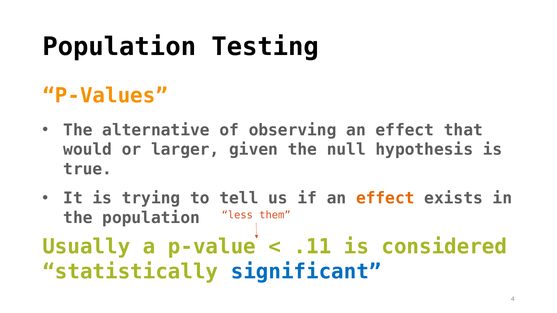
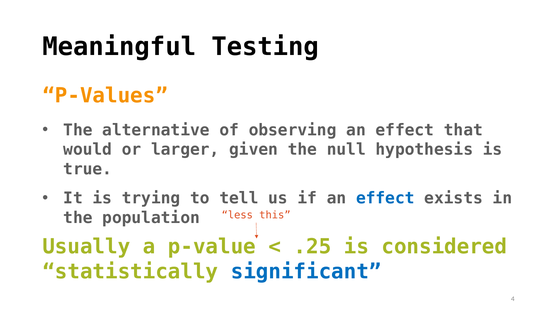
Population: Population -> Meaningful (119, 47)
effect colour: orange -> blue (385, 198)
them: them -> this (275, 215)
.11: .11 -> .25 (312, 247)
